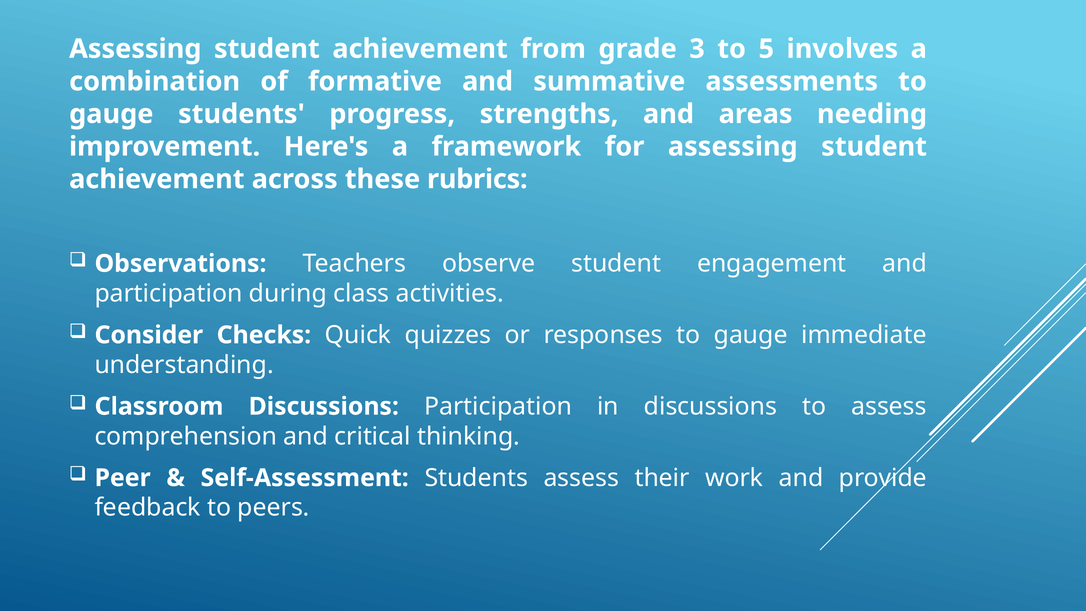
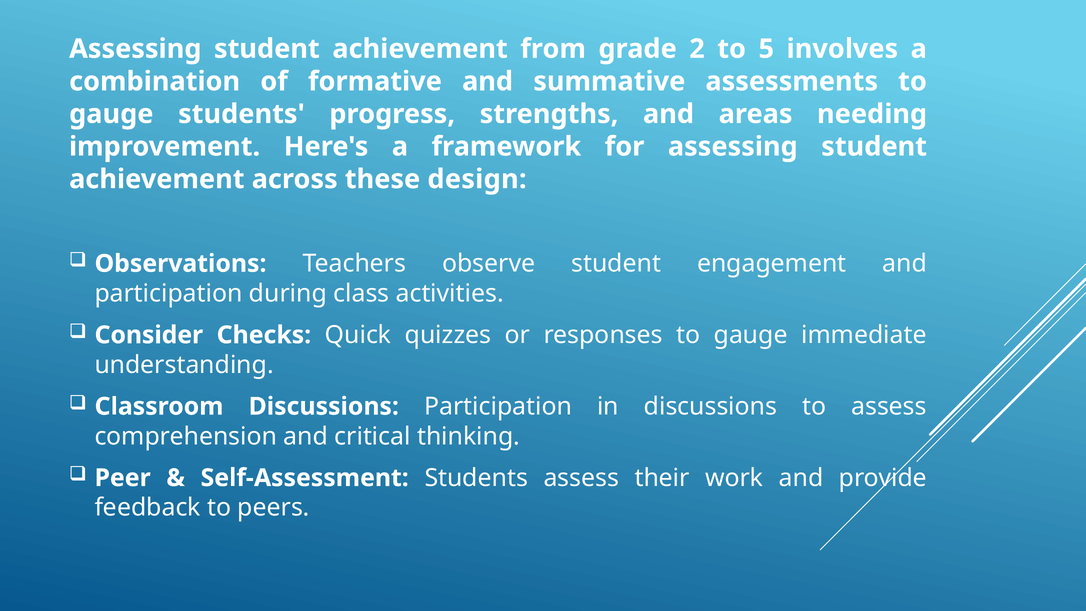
3: 3 -> 2 (697, 49)
rubrics: rubrics -> design (477, 179)
